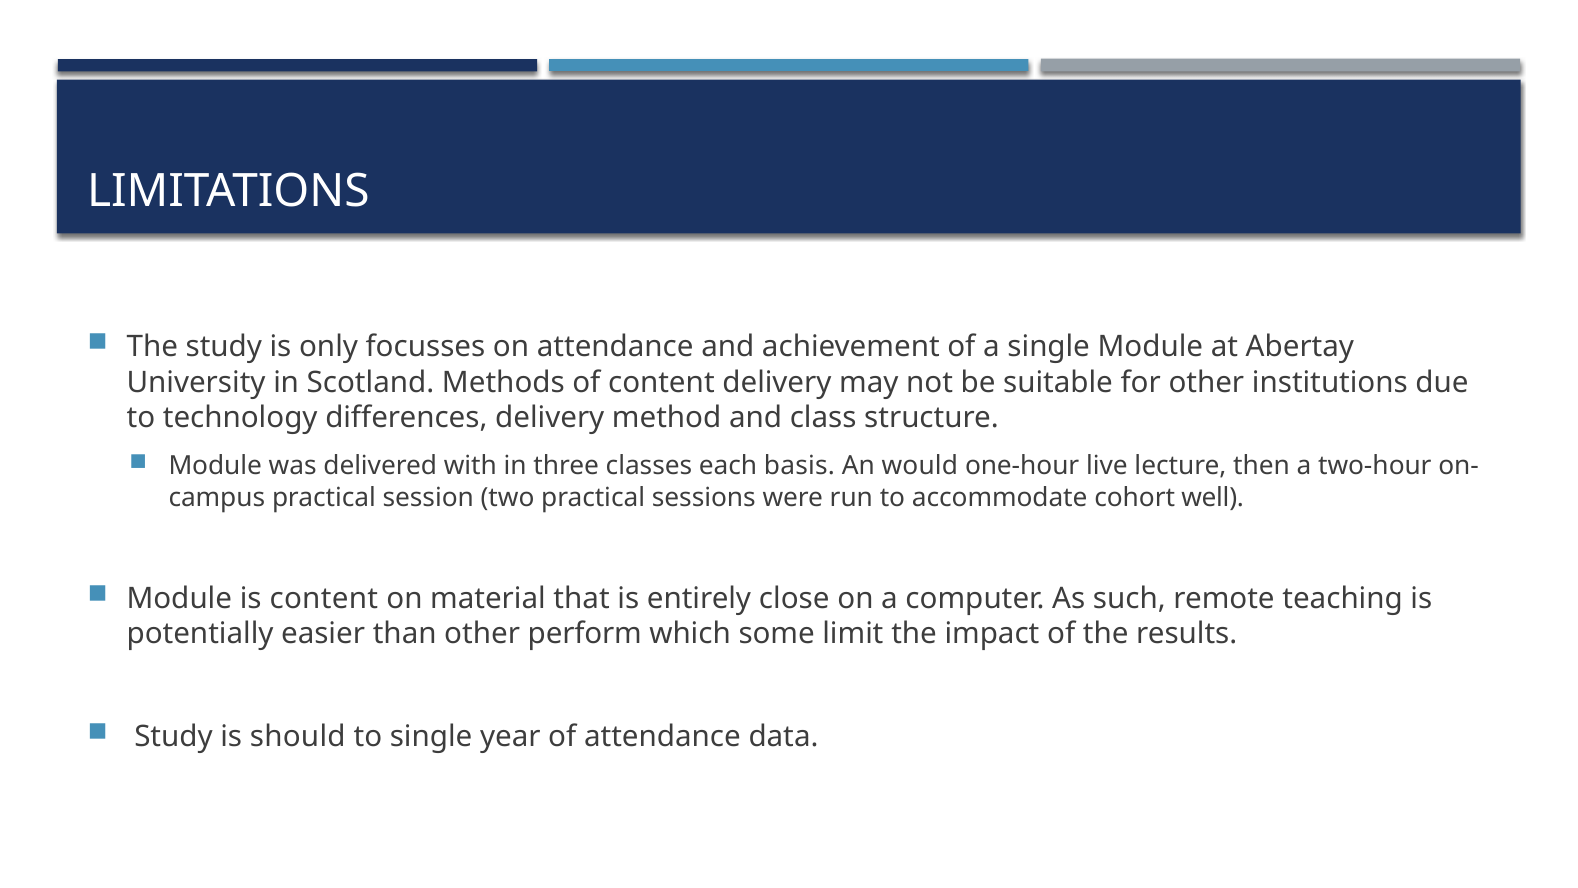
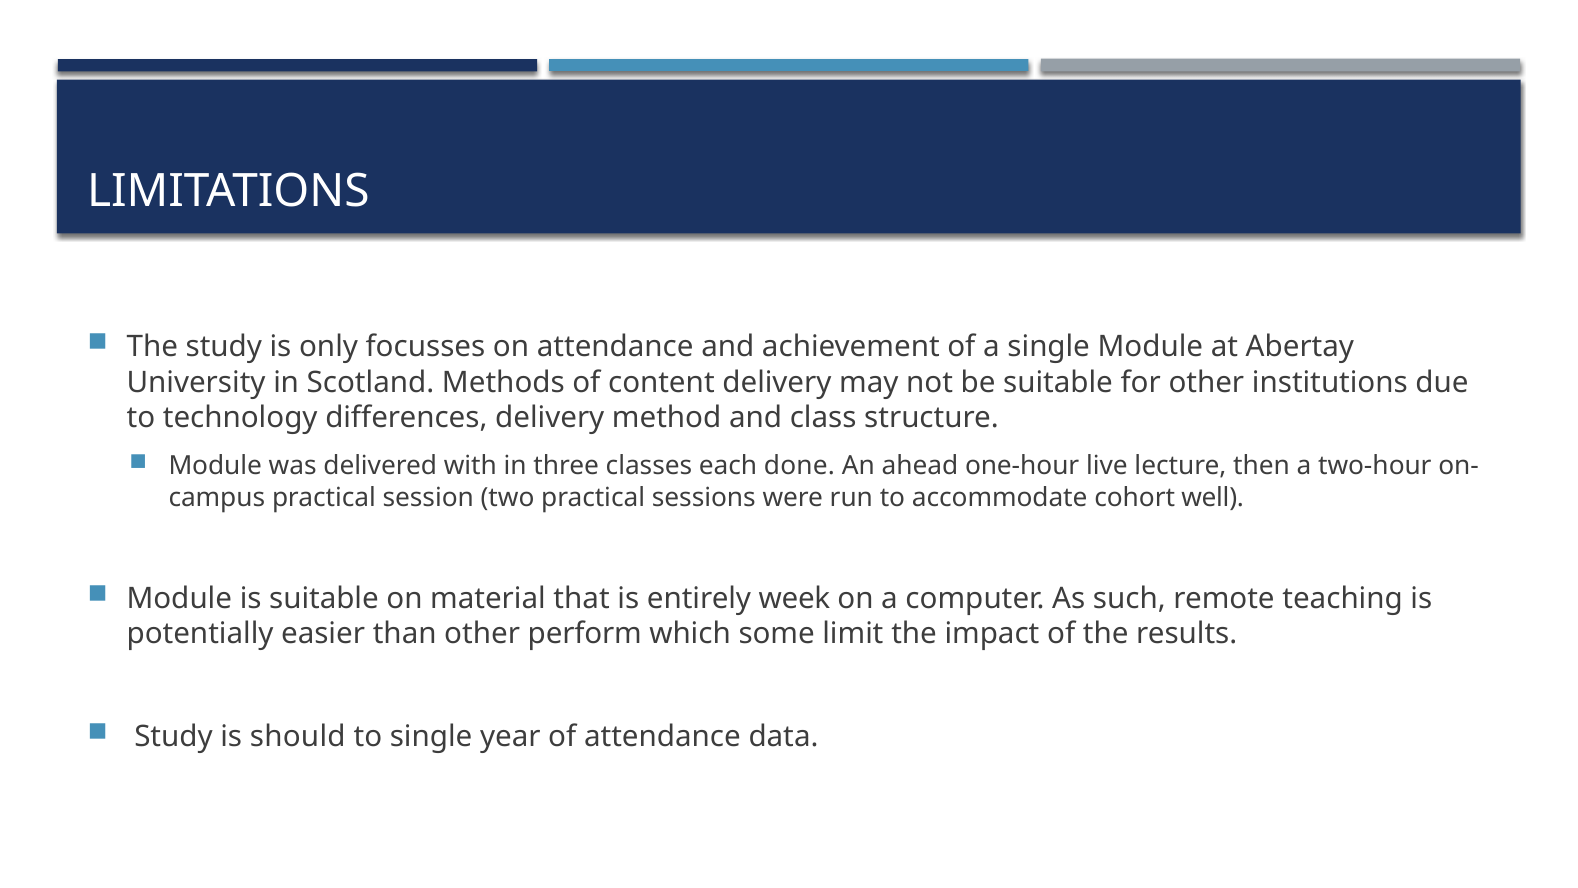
basis: basis -> done (799, 466)
would: would -> ahead (920, 466)
is content: content -> suitable (324, 598)
close: close -> week (794, 598)
